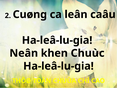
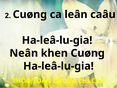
khen Chuùc: Chuùc -> Cuøng (88, 53)
